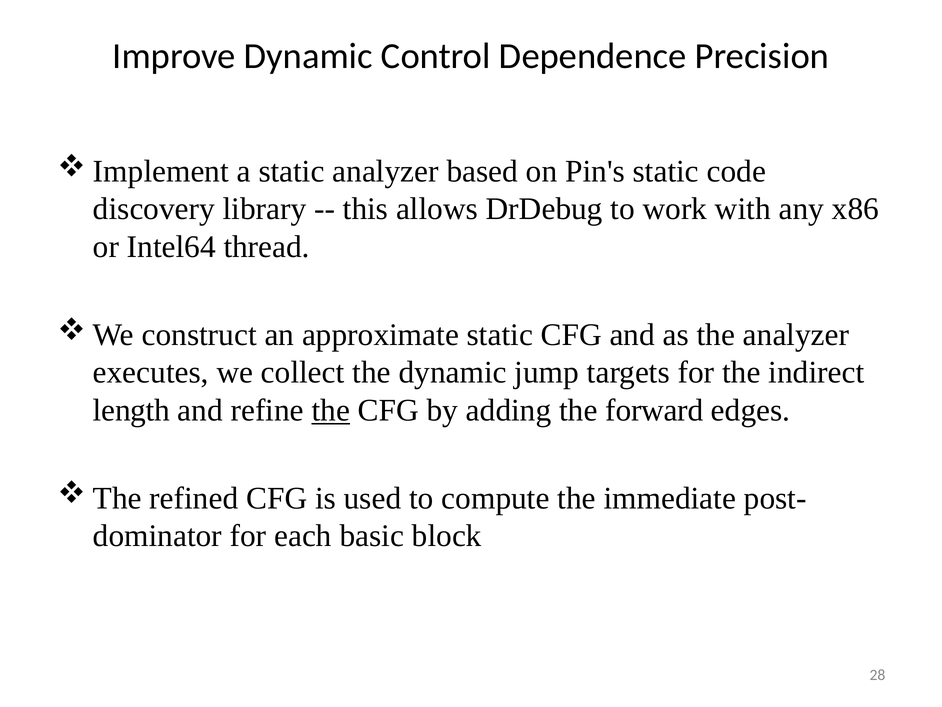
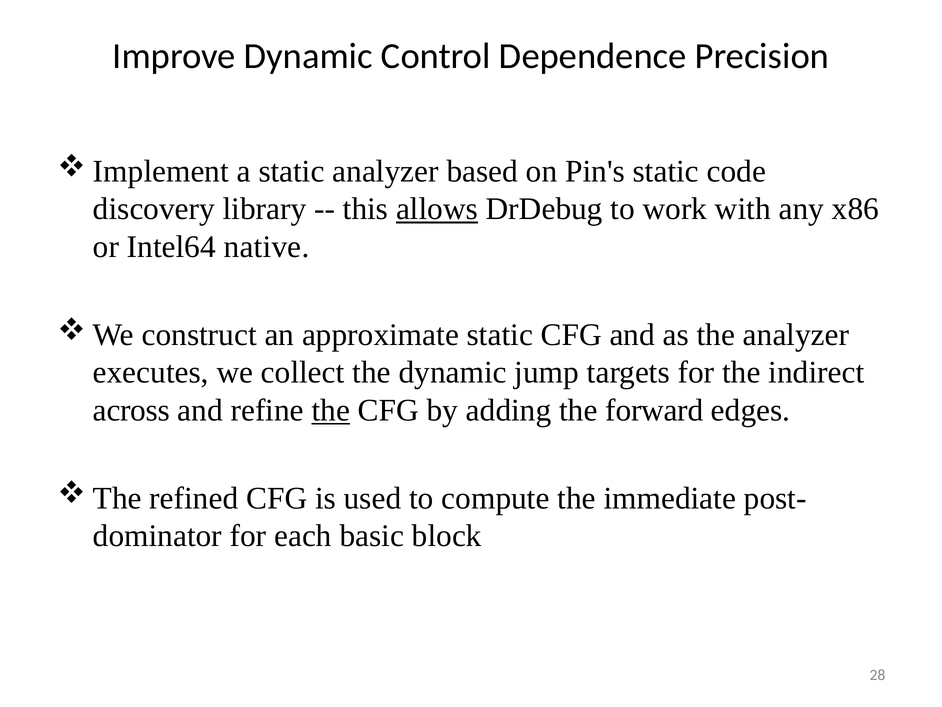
allows underline: none -> present (437, 209)
thread: thread -> native (267, 247)
length: length -> across (131, 410)
